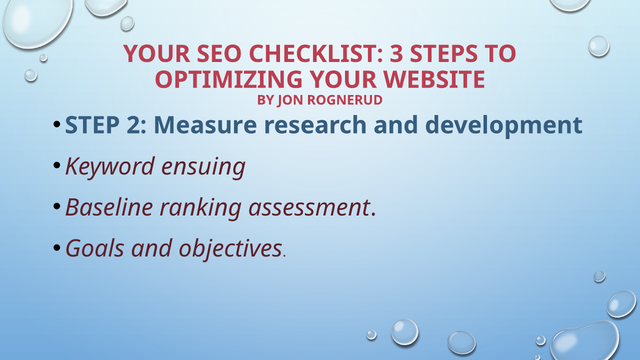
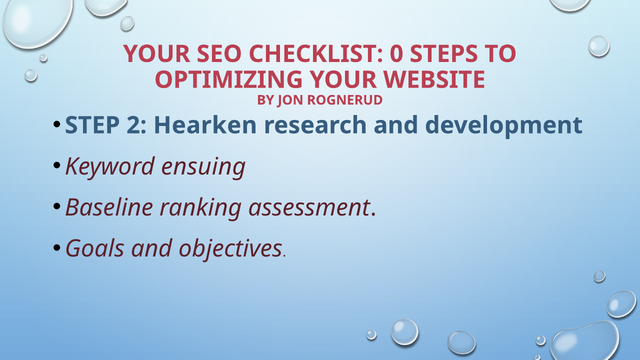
3: 3 -> 0 (397, 54)
Measure: Measure -> Hearken (205, 125)
